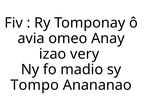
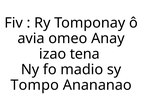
very: very -> tena (85, 54)
